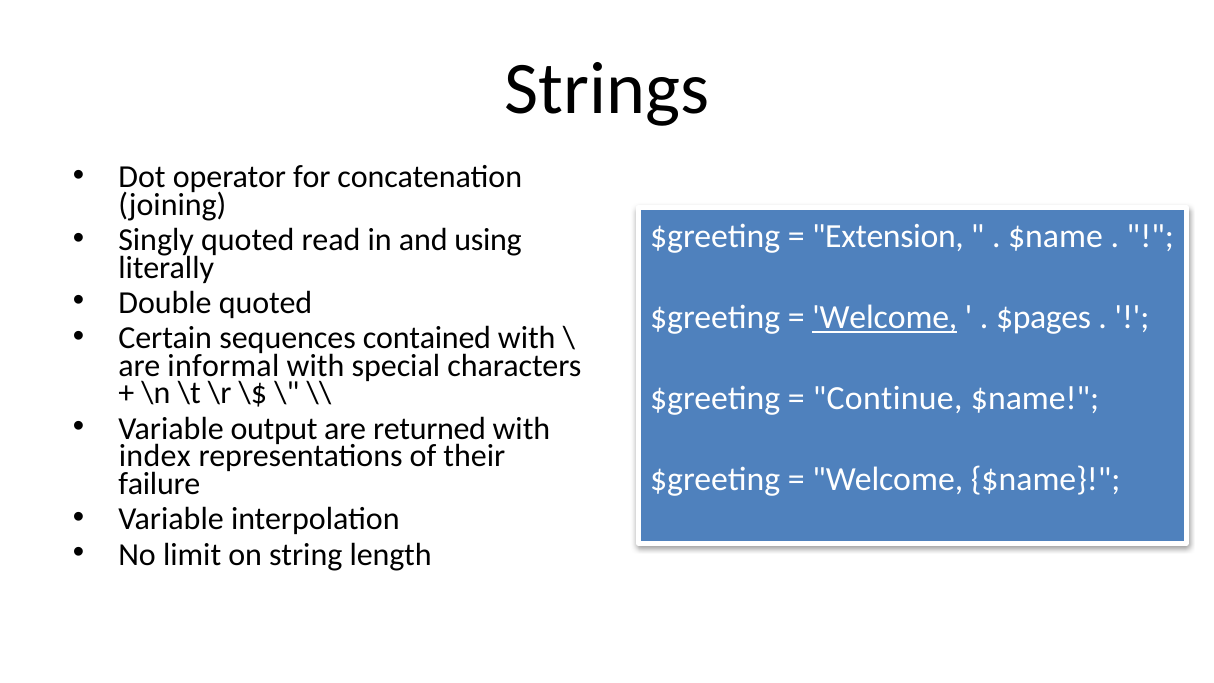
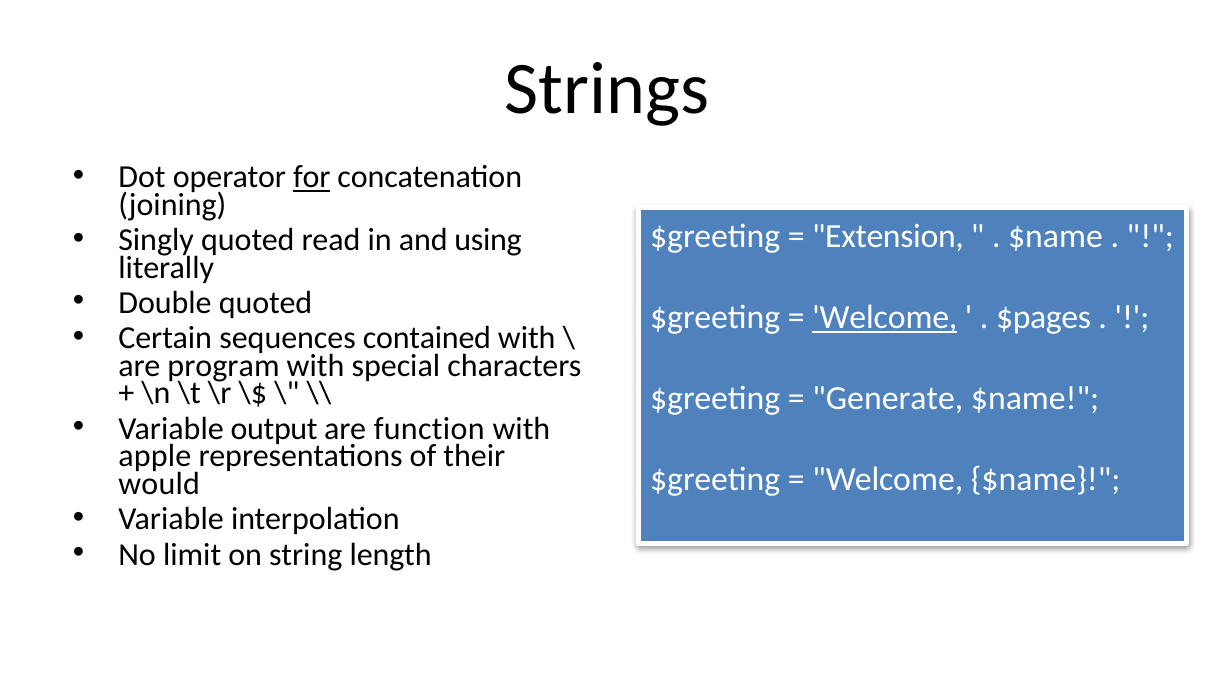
for underline: none -> present (312, 177)
informal: informal -> program (224, 366)
Continue: Continue -> Generate (888, 398)
returned: returned -> function (429, 429)
index: index -> apple (155, 456)
failure: failure -> would (159, 484)
